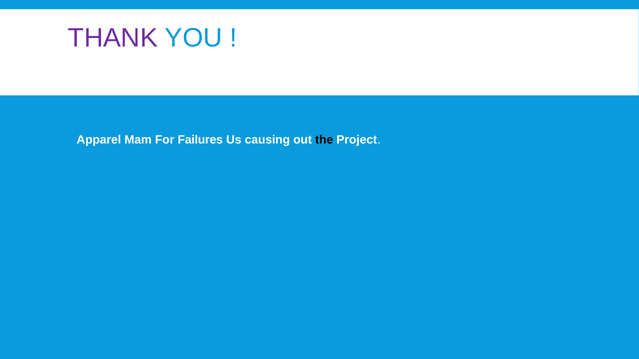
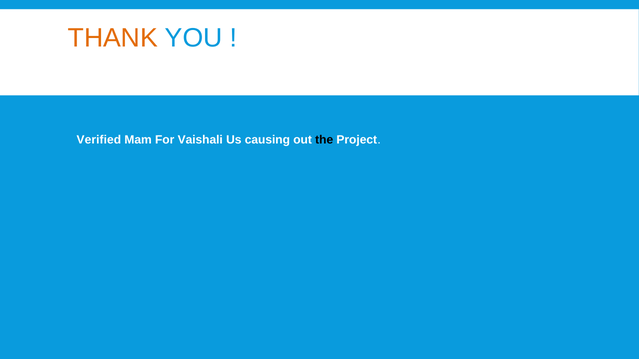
THANK colour: purple -> orange (113, 38)
Apparel: Apparel -> Verified (99, 140)
Failures: Failures -> Vaishali (200, 140)
